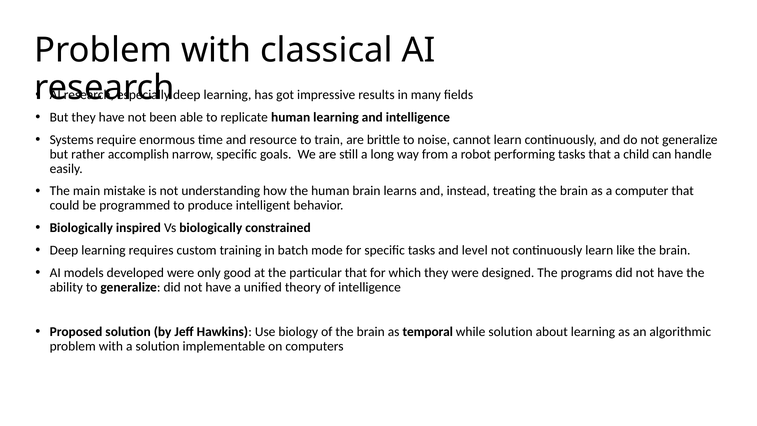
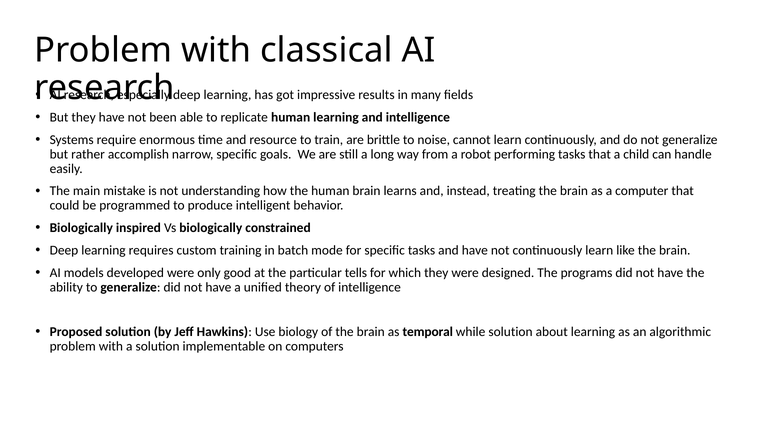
and level: level -> have (475, 250)
particular that: that -> tells (356, 273)
